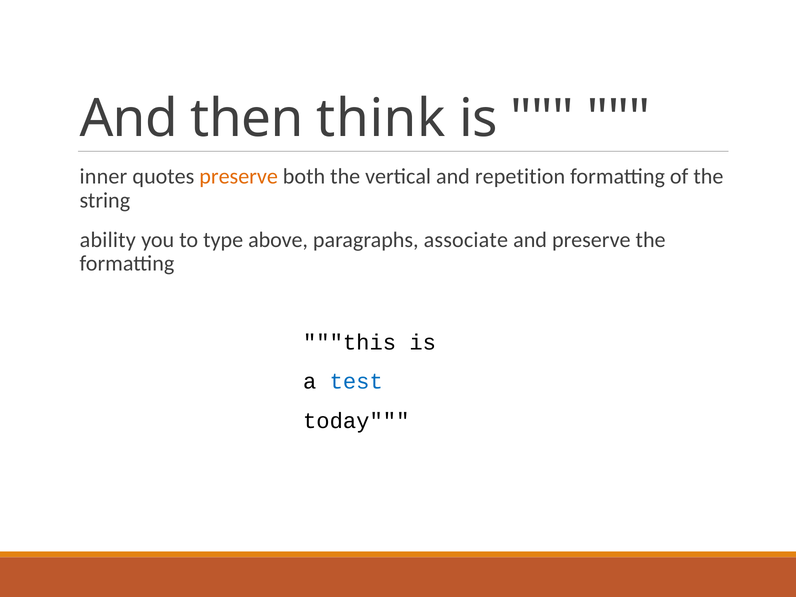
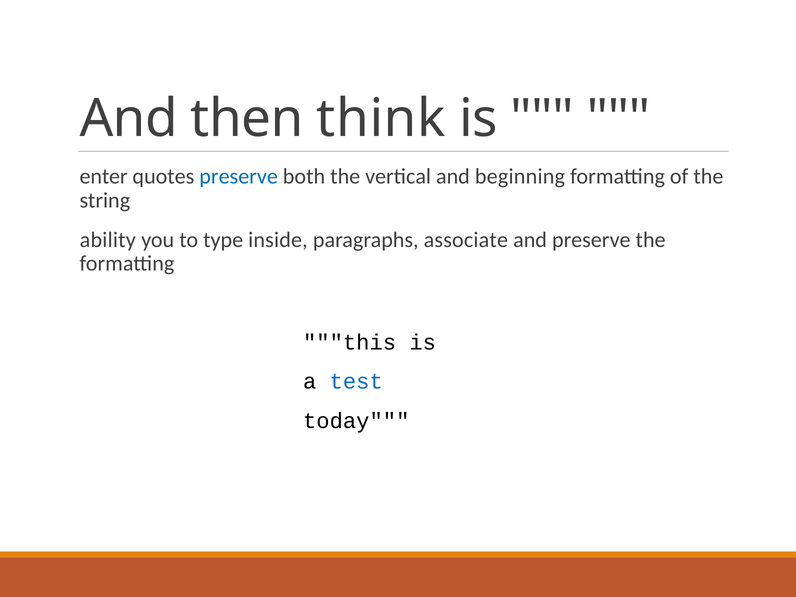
inner: inner -> enter (104, 176)
preserve colour: orange -> blue (239, 176)
repetition: repetition -> beginning (520, 176)
above: above -> inside (278, 240)
